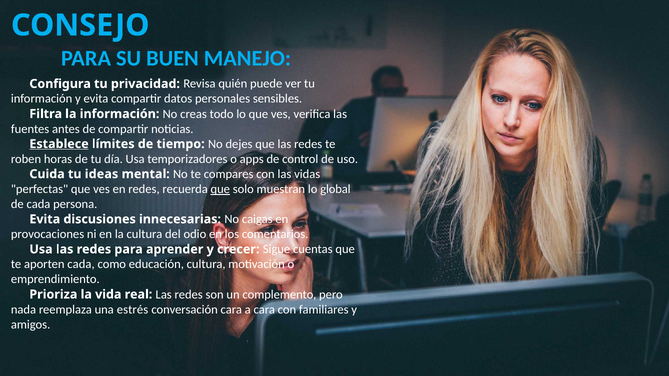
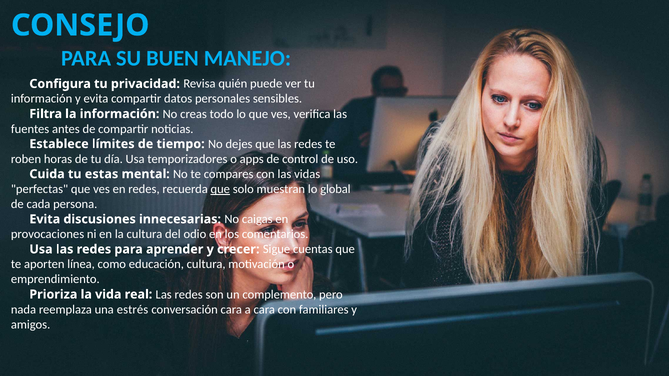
Establece underline: present -> none (59, 144)
ideas: ideas -> estas (102, 174)
aporten cada: cada -> línea (81, 265)
